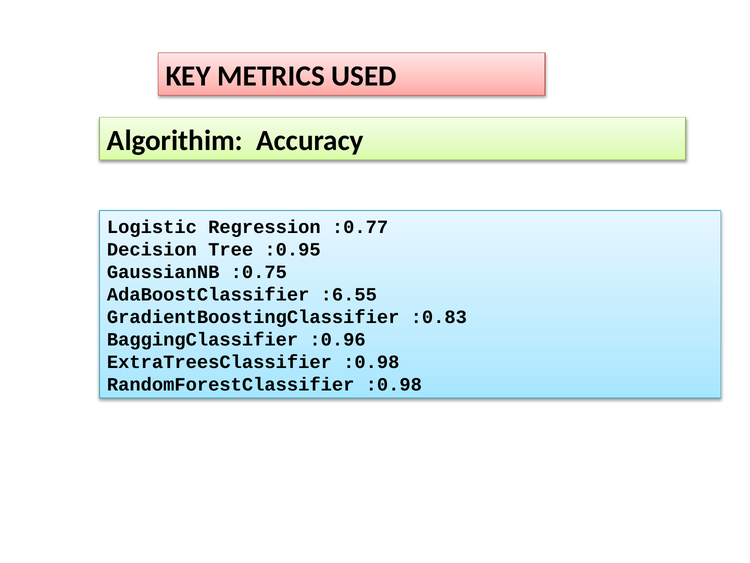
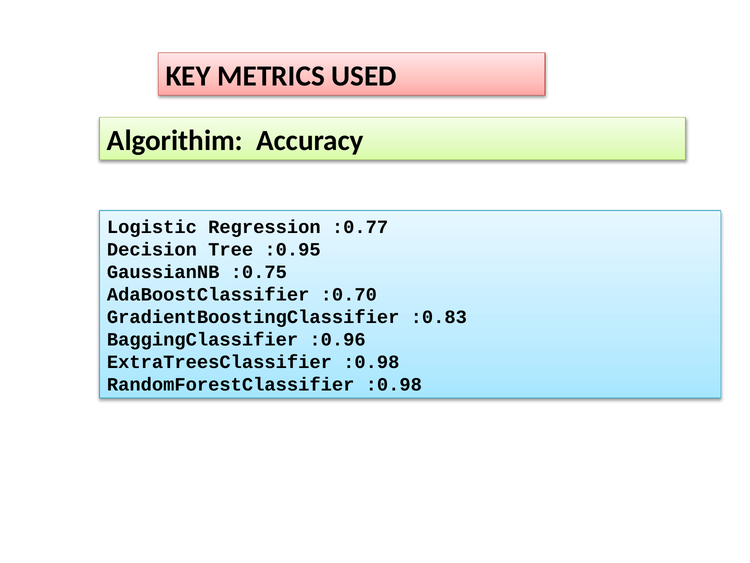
:6.55: :6.55 -> :0.70 (349, 294)
